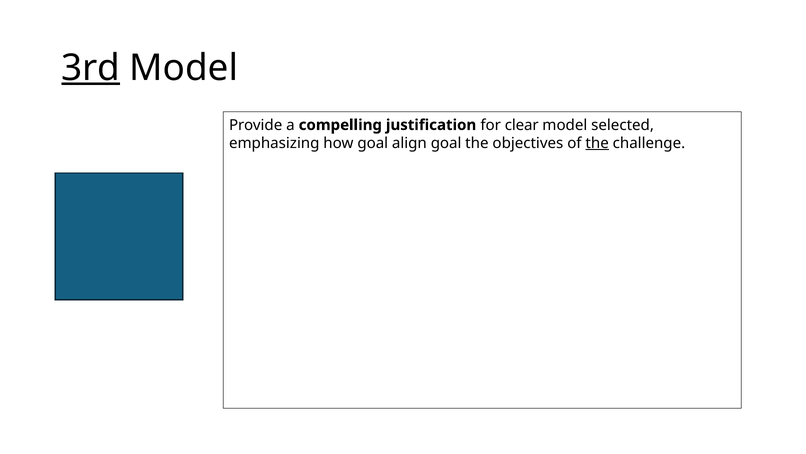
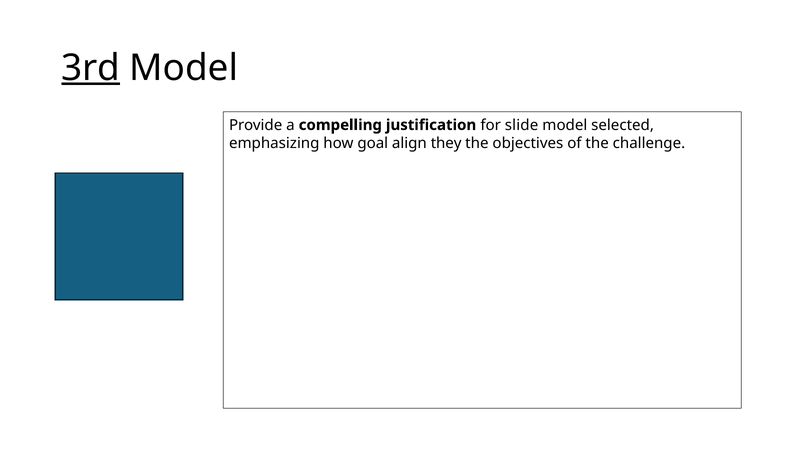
clear: clear -> slide (522, 125)
align goal: goal -> they (446, 143)
the underline: present -> none (597, 143)
